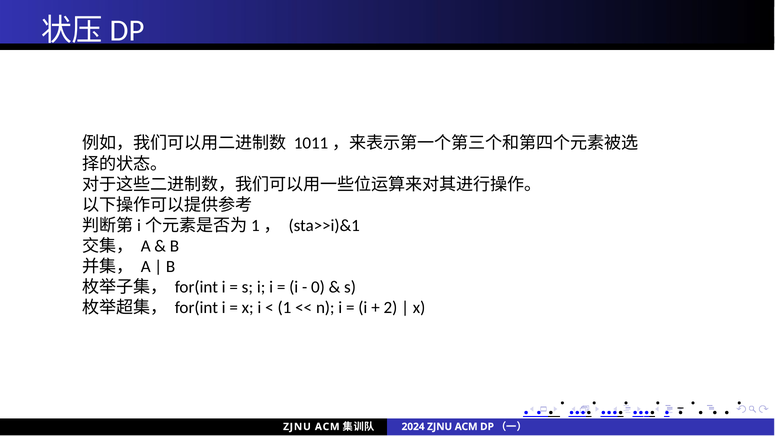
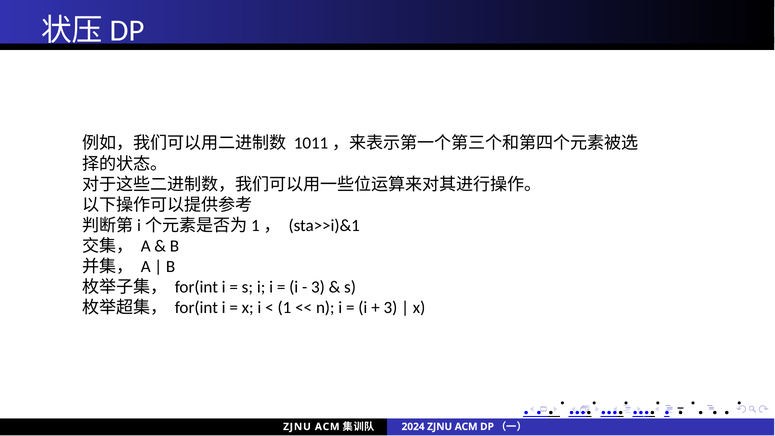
0: 0 -> 3 (318, 287)
2: 2 -> 3 (390, 308)
